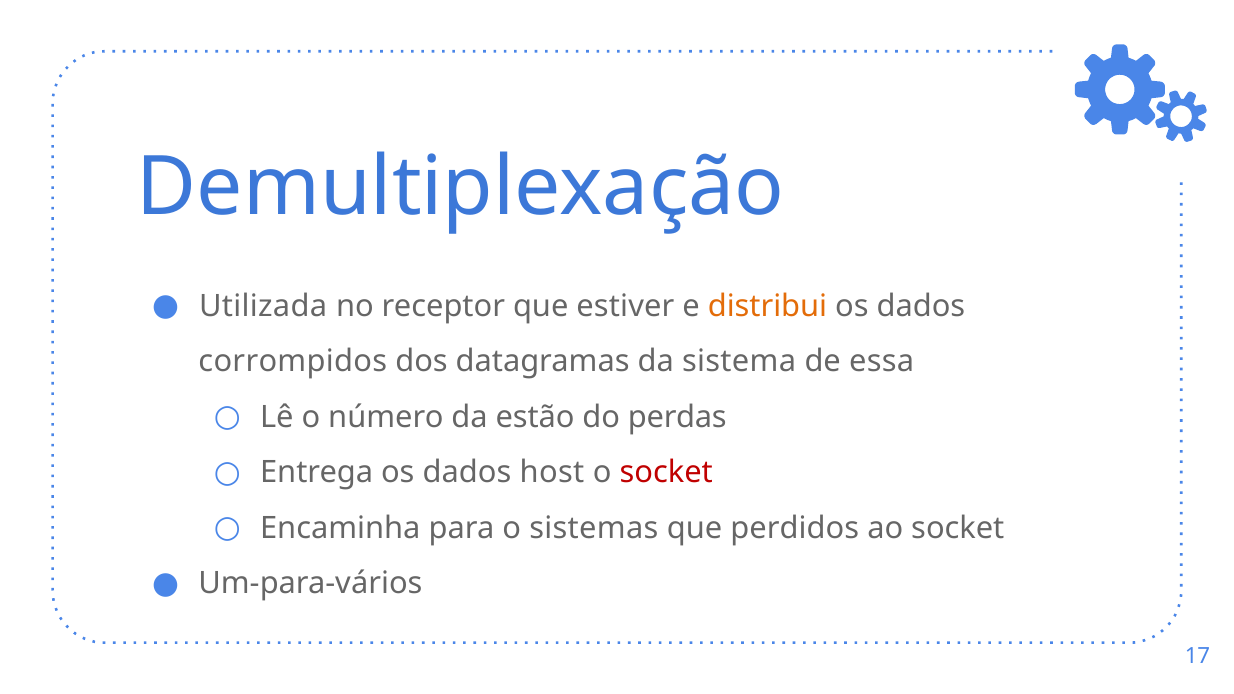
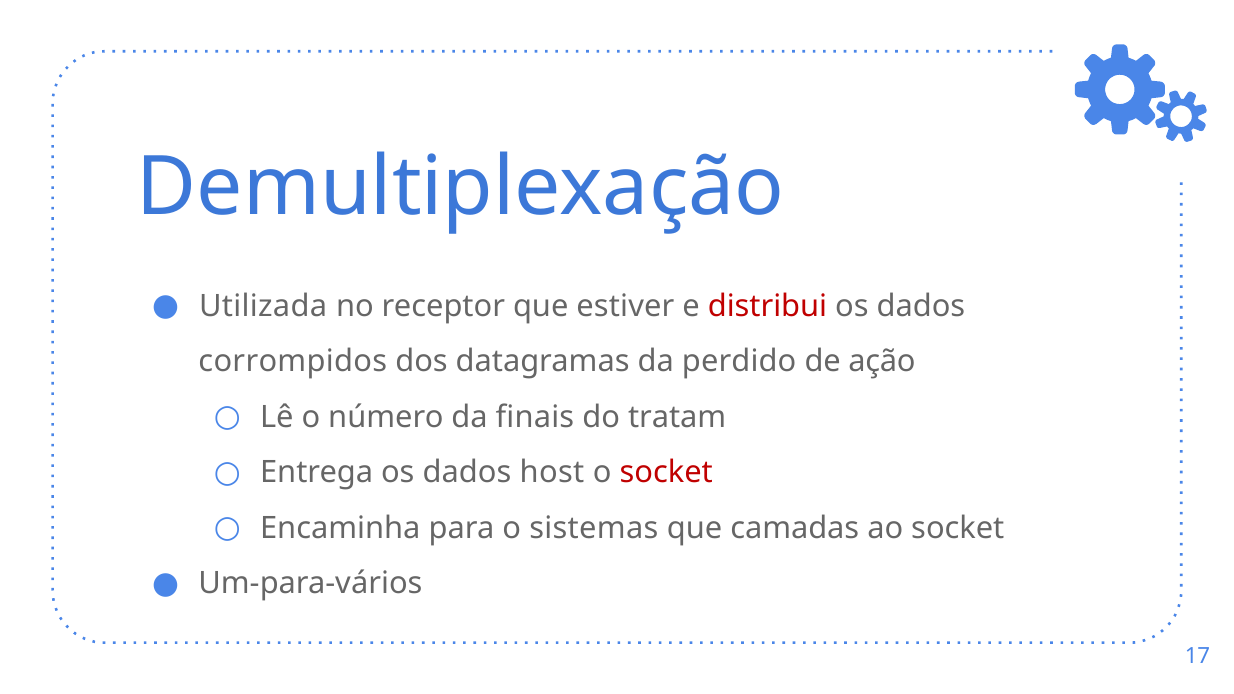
distribui colour: orange -> red (768, 306)
sistema: sistema -> perdido (739, 362)
essa: essa -> ação (882, 362)
estão: estão -> finais (535, 417)
perdas: perdas -> tratam (677, 417)
perdidos: perdidos -> camadas (795, 528)
